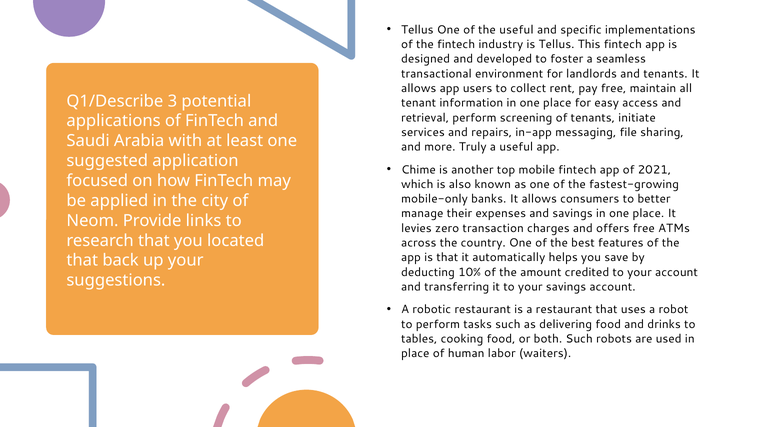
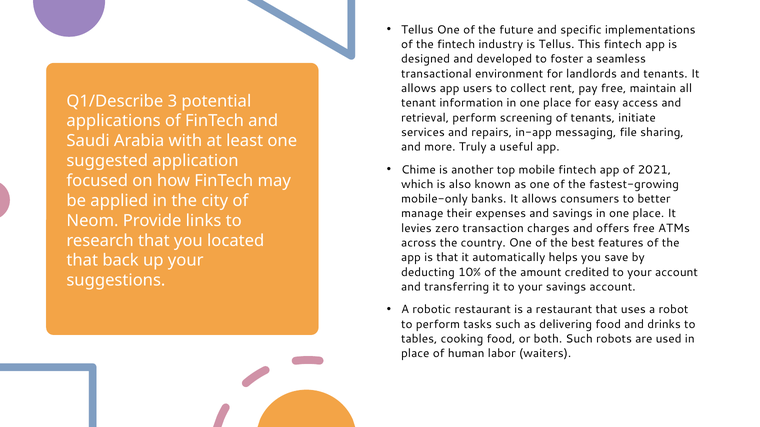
the useful: useful -> future (516, 30)
